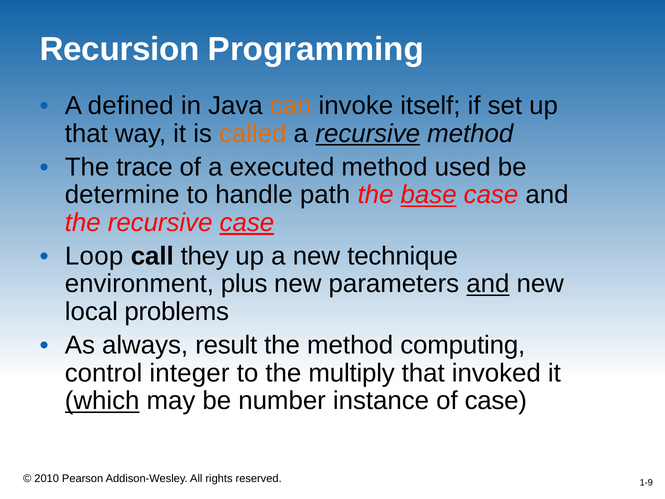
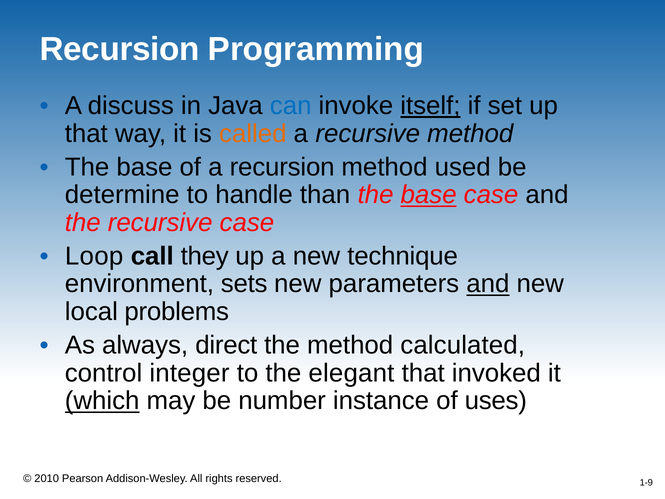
defined: defined -> discuss (131, 106)
can colour: orange -> blue (291, 106)
itself underline: none -> present (430, 106)
recursive underline: present -> none (368, 134)
trace: trace -> base (144, 167)
a executed: executed -> recursion (282, 167)
path: path -> than (325, 195)
case underline: present -> none (247, 223)
plus: plus -> sets (244, 284)
result: result -> direct (226, 345)
computing: computing -> calculated (463, 345)
multiply: multiply -> elegant (351, 373)
of case: case -> uses (496, 401)
